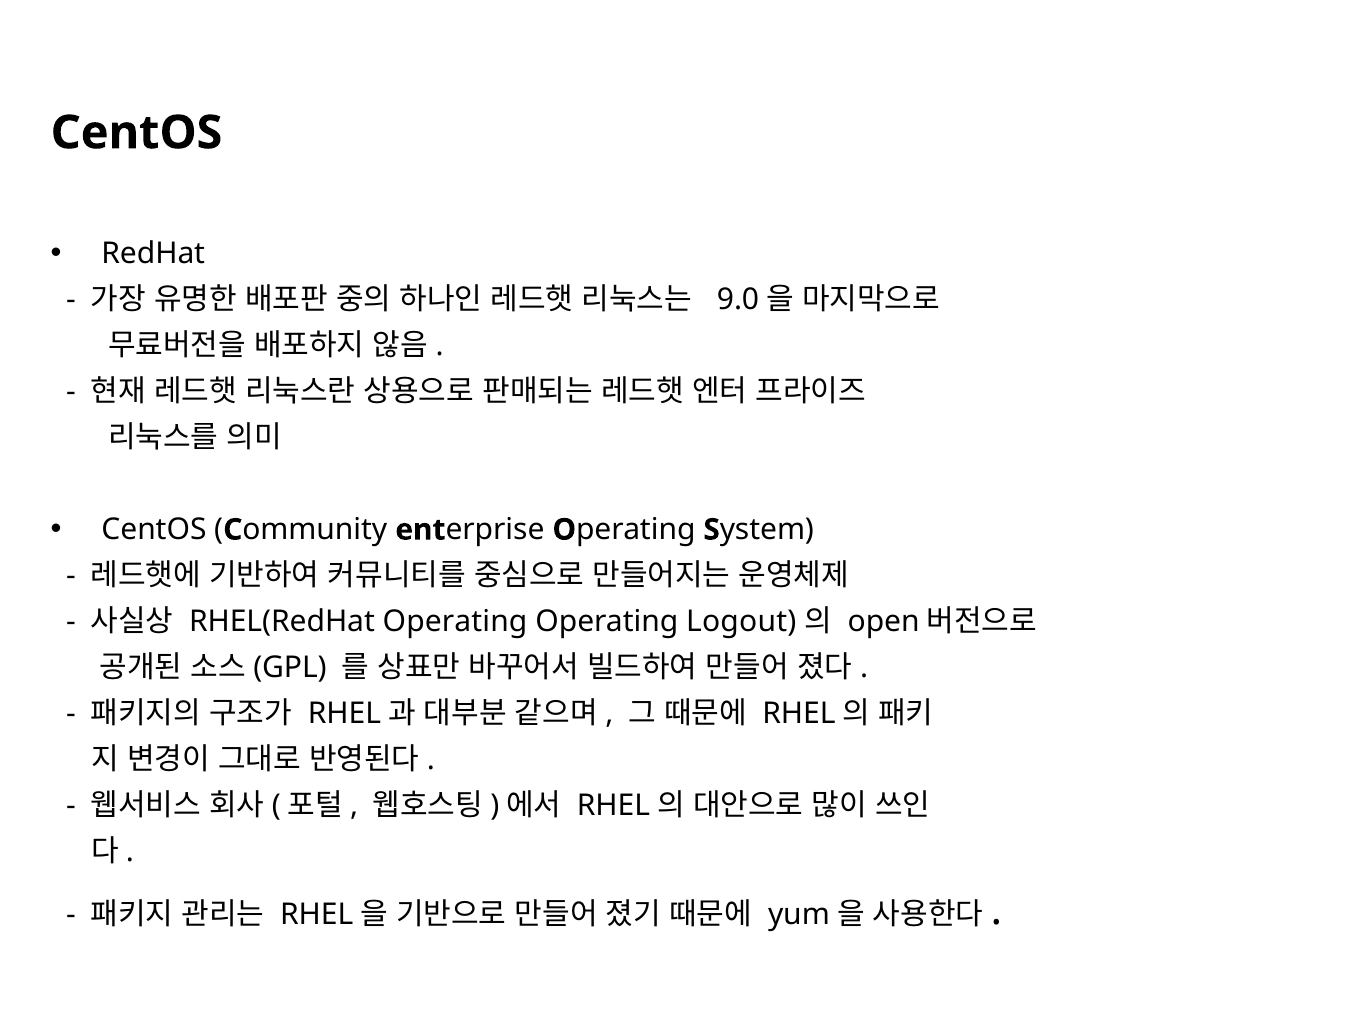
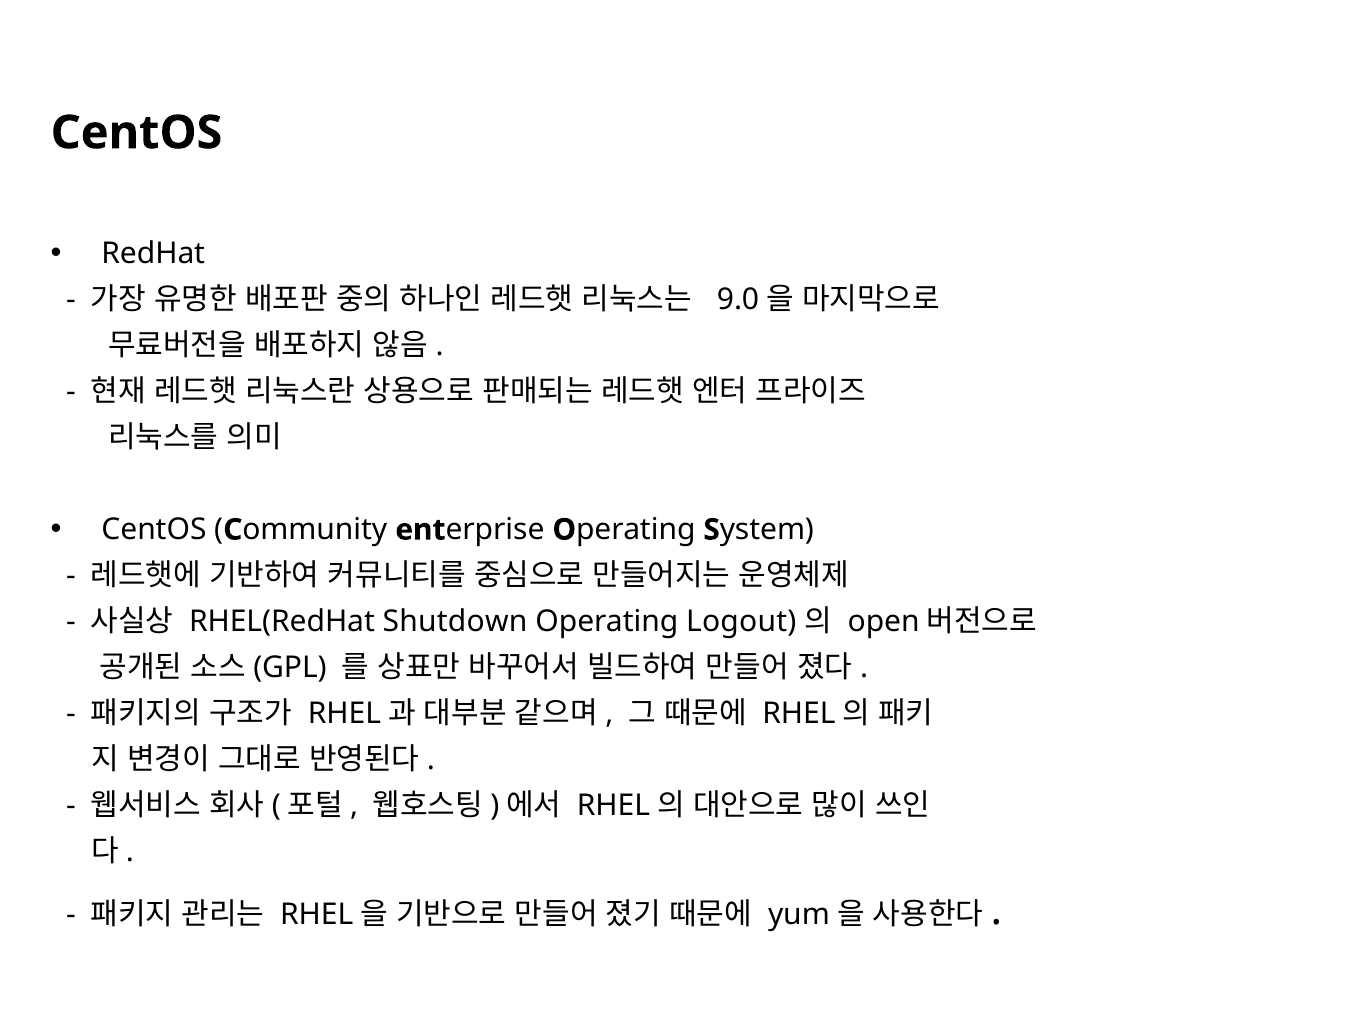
RHEL(RedHat Operating: Operating -> Shutdown (455, 622)
